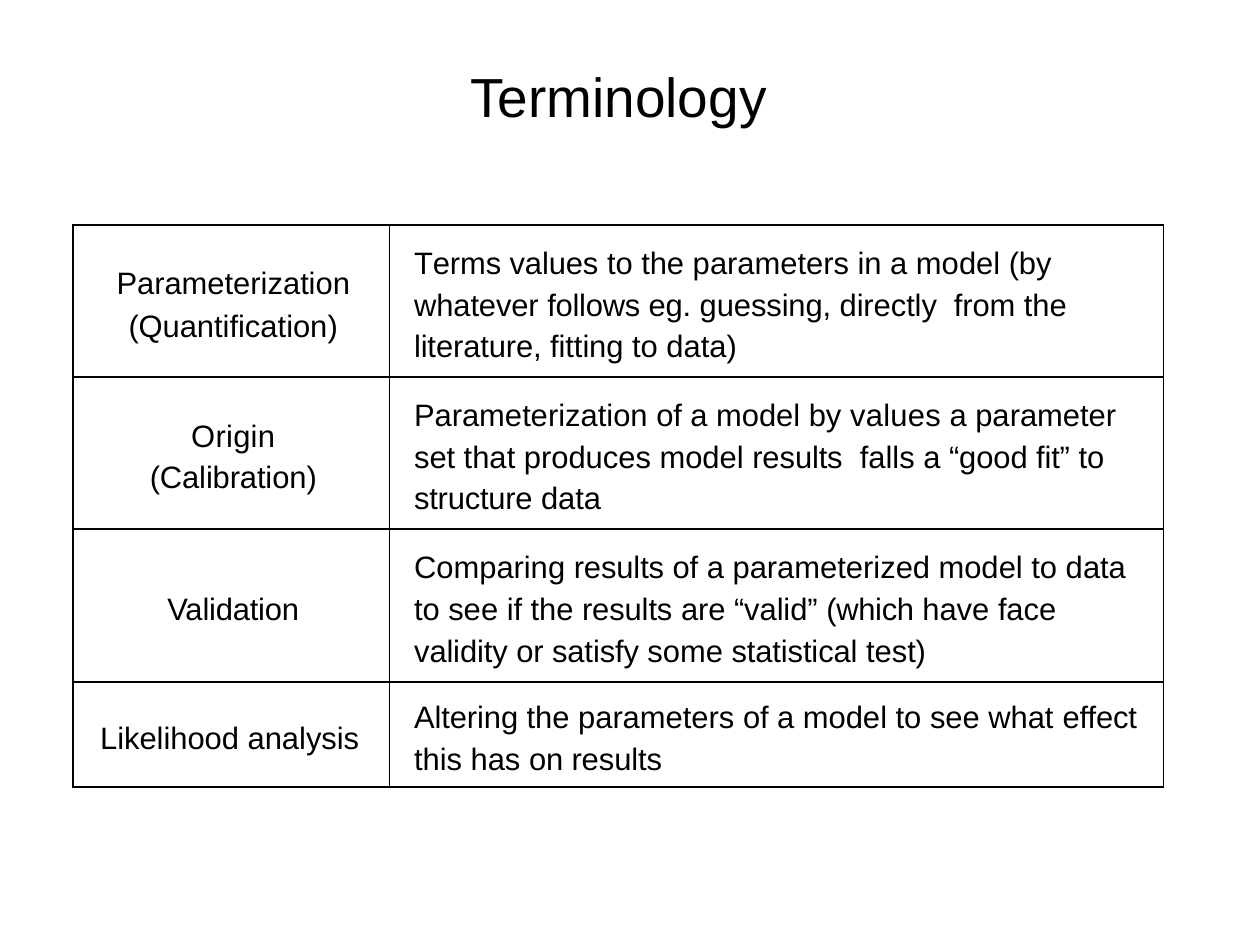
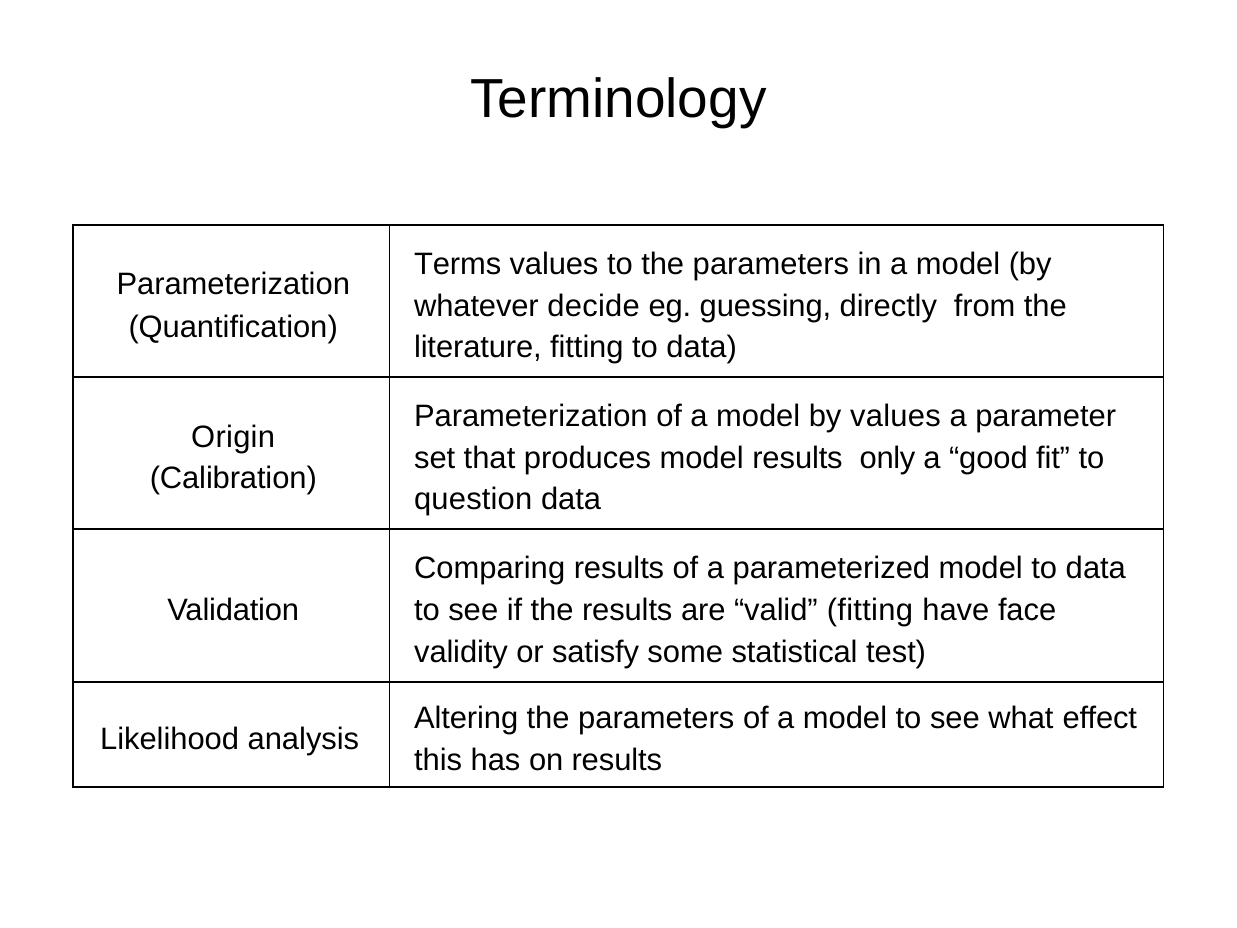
follows: follows -> decide (594, 306)
falls: falls -> only (888, 458)
structure: structure -> question (473, 499)
valid which: which -> fitting (870, 610)
